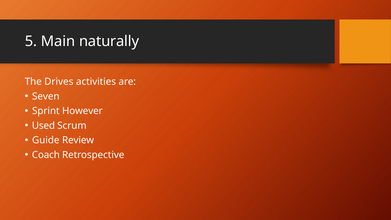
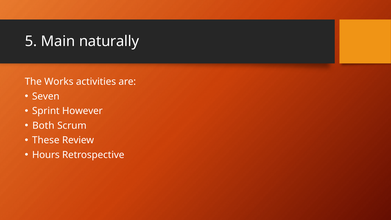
Drives: Drives -> Works (59, 82)
Used: Used -> Both (43, 126)
Guide: Guide -> These (46, 140)
Coach: Coach -> Hours (46, 155)
